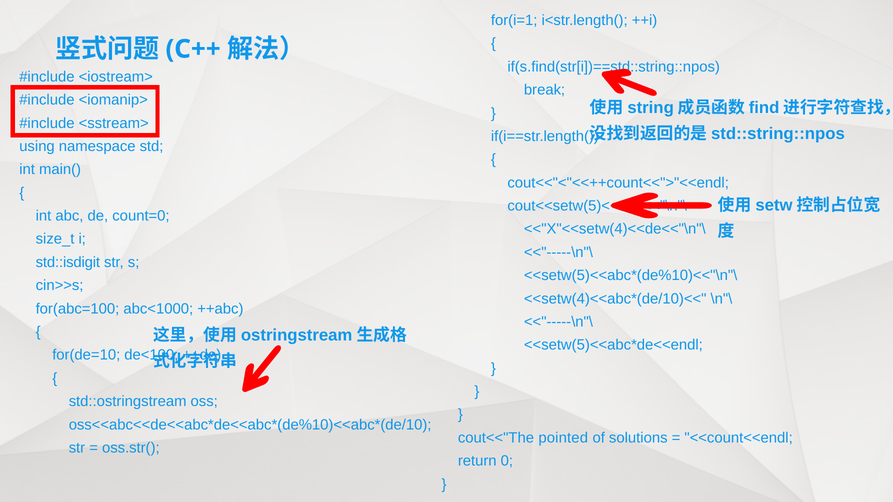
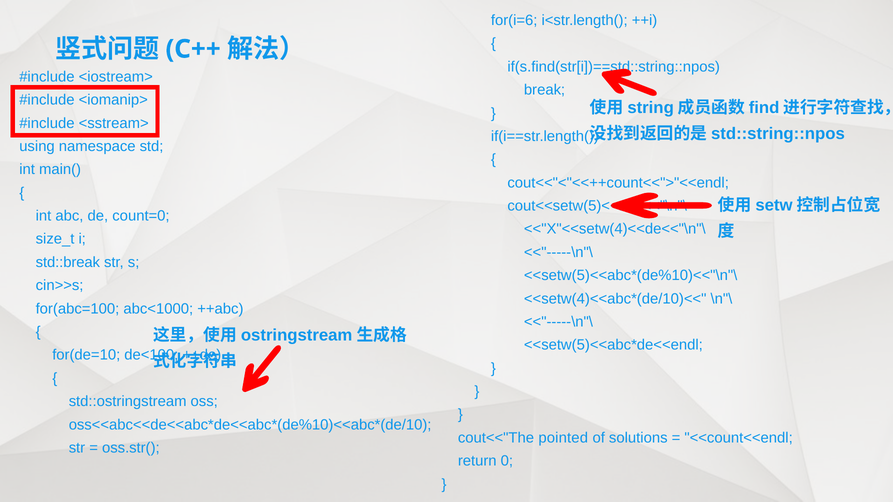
for(i=1: for(i=1 -> for(i=6 (514, 20)
std::isdigit: std::isdigit -> std::break (68, 262)
